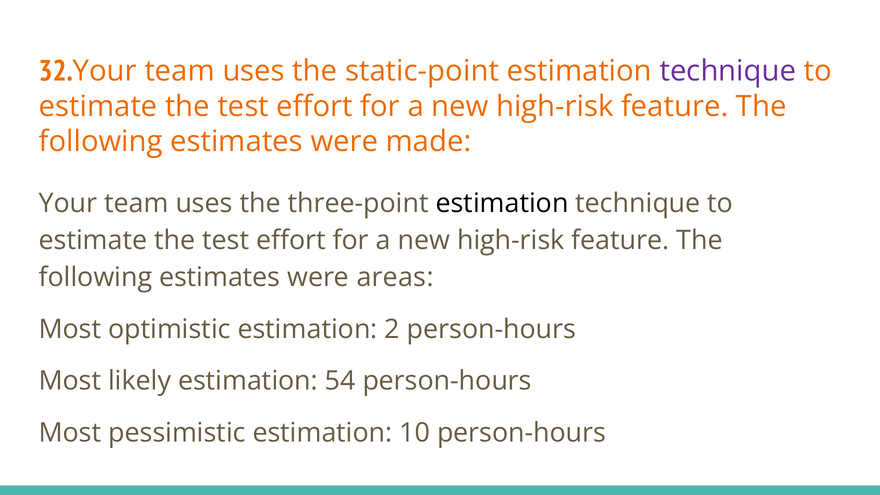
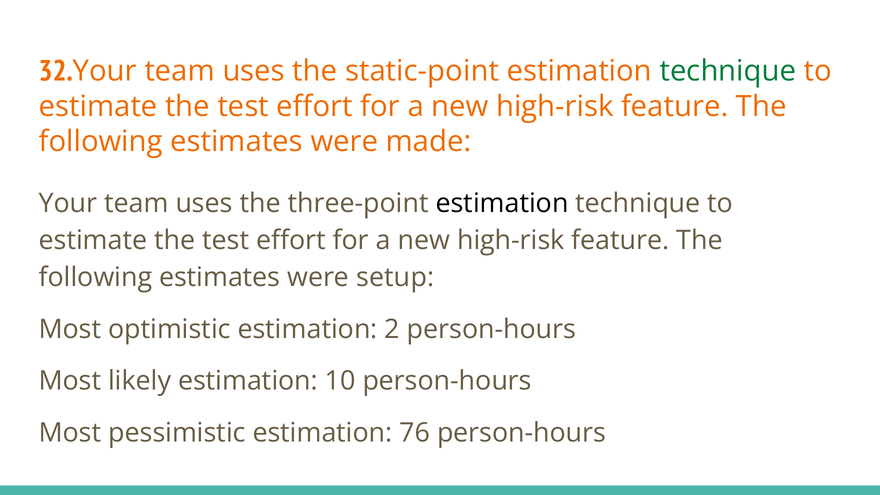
technique colour: purple -> green (728, 71)
areas: areas -> setup (395, 278)
54: 54 -> 10 (340, 381)
10: 10 -> 76 (415, 433)
